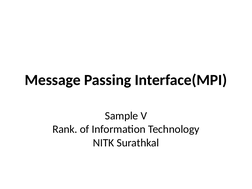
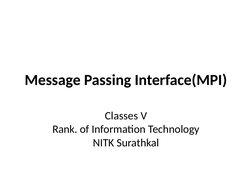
Sample: Sample -> Classes (121, 116)
